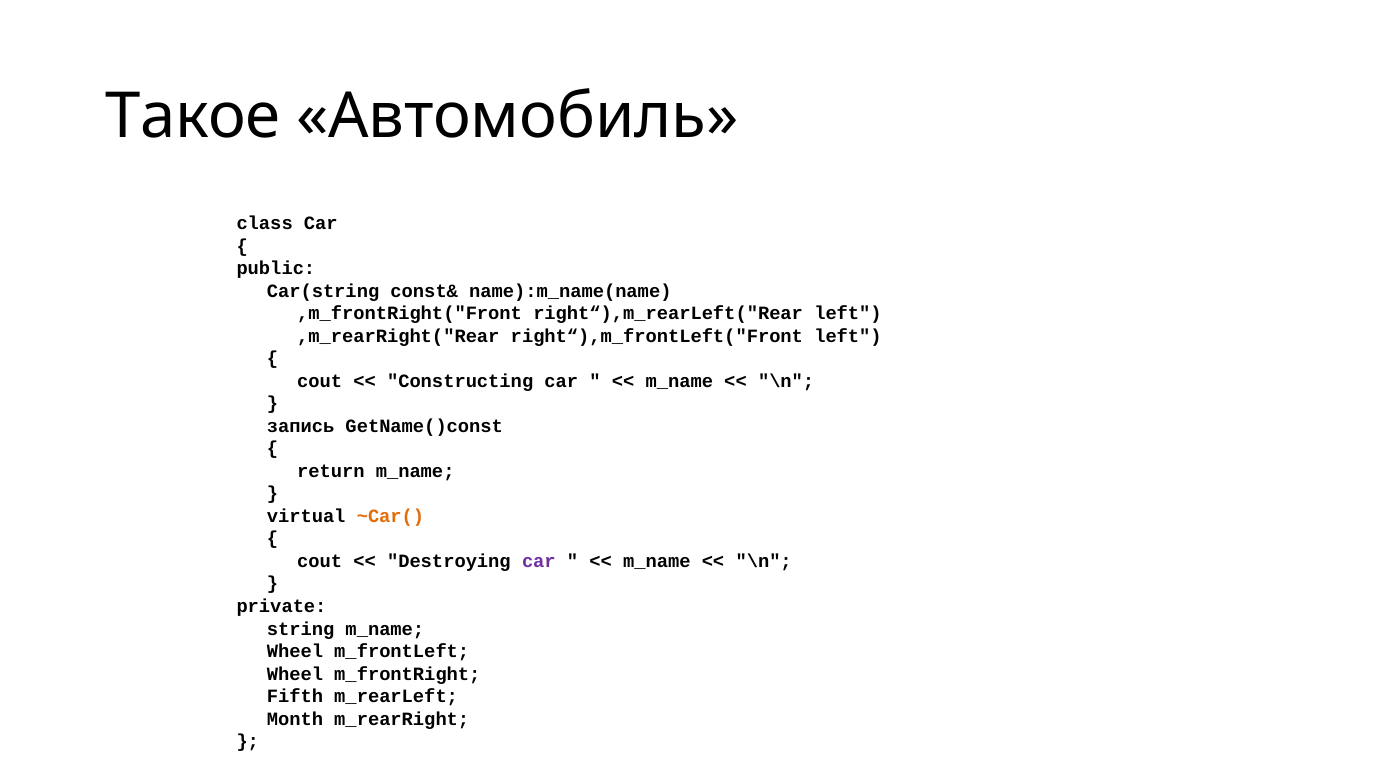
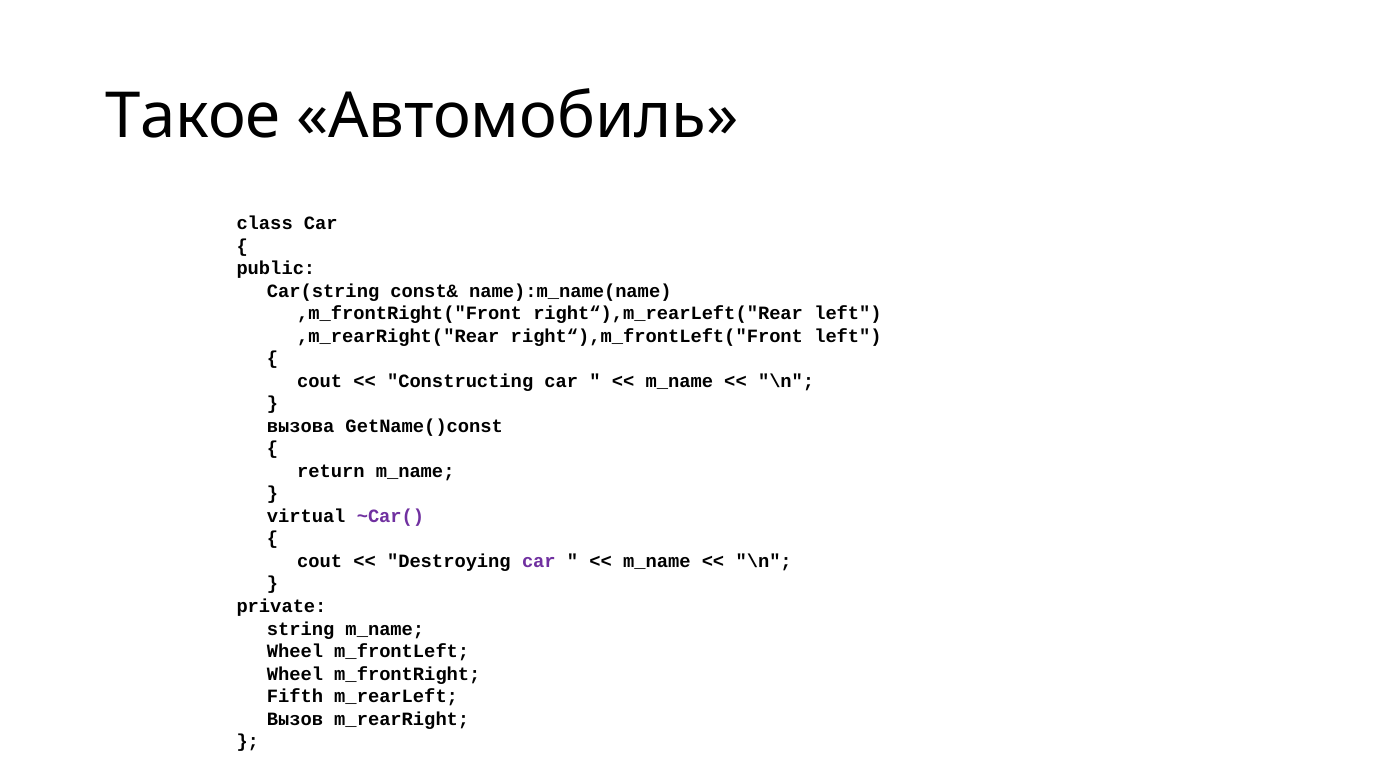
запись: запись -> вызова (301, 426)
~Car( colour: orange -> purple (390, 517)
Month: Month -> Вызов (295, 720)
